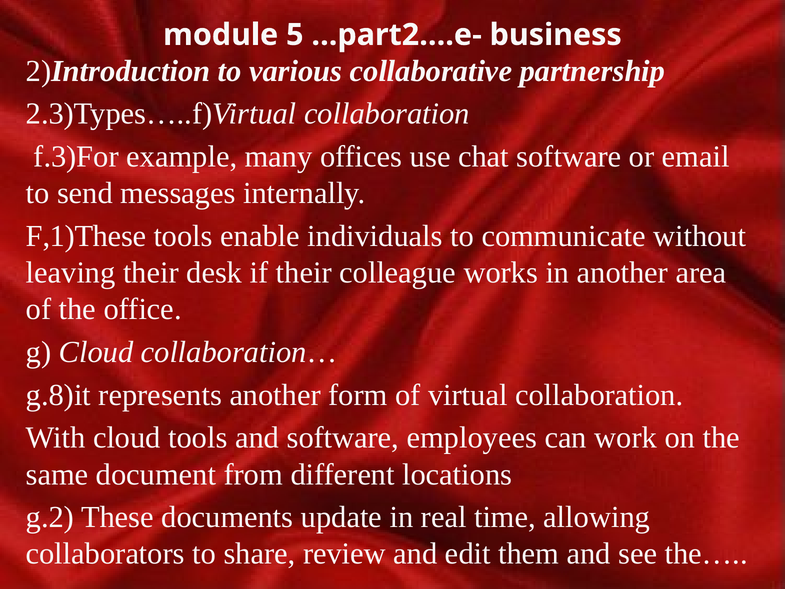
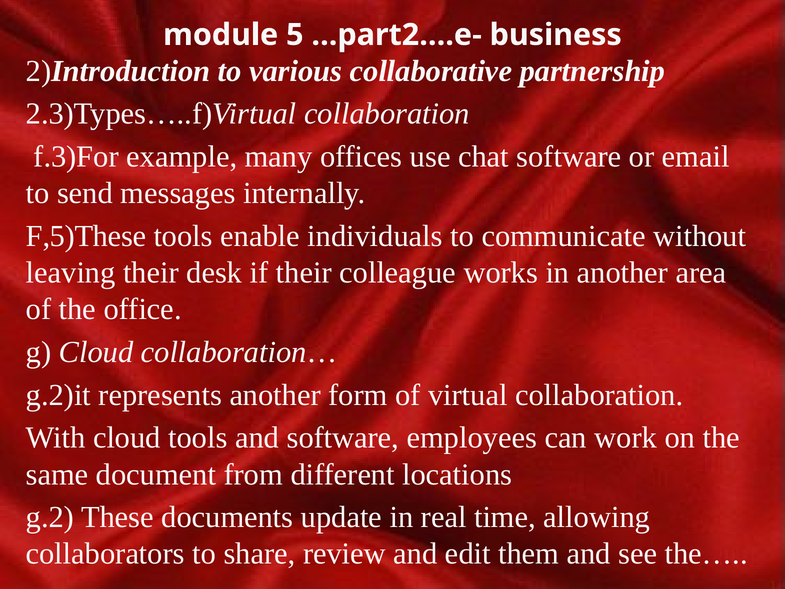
F,1)These: F,1)These -> F,5)These (86, 236)
g.8)it: g.8)it -> g.2)it (58, 395)
